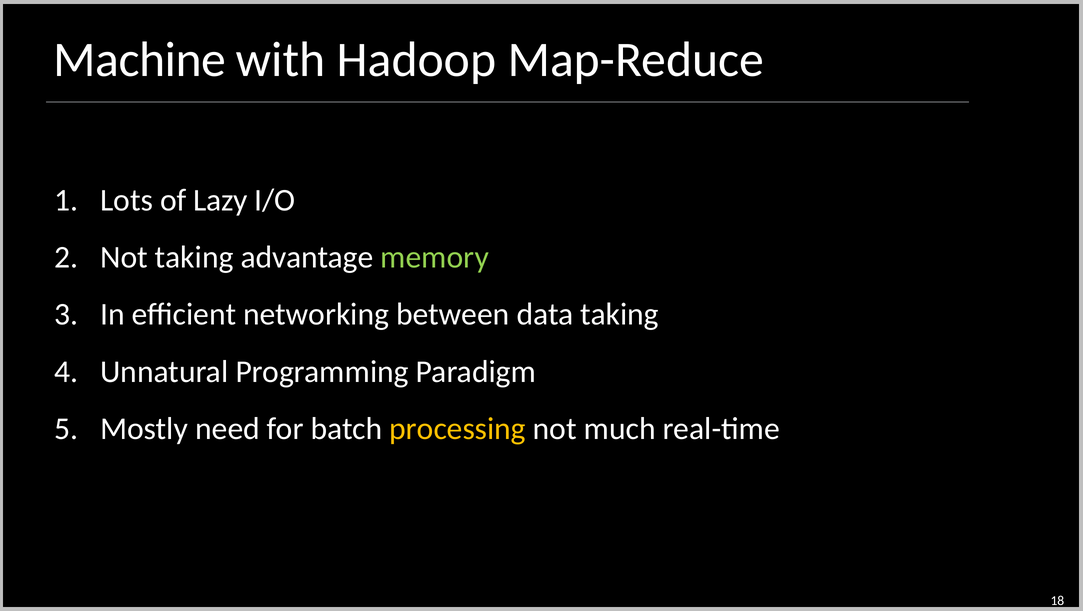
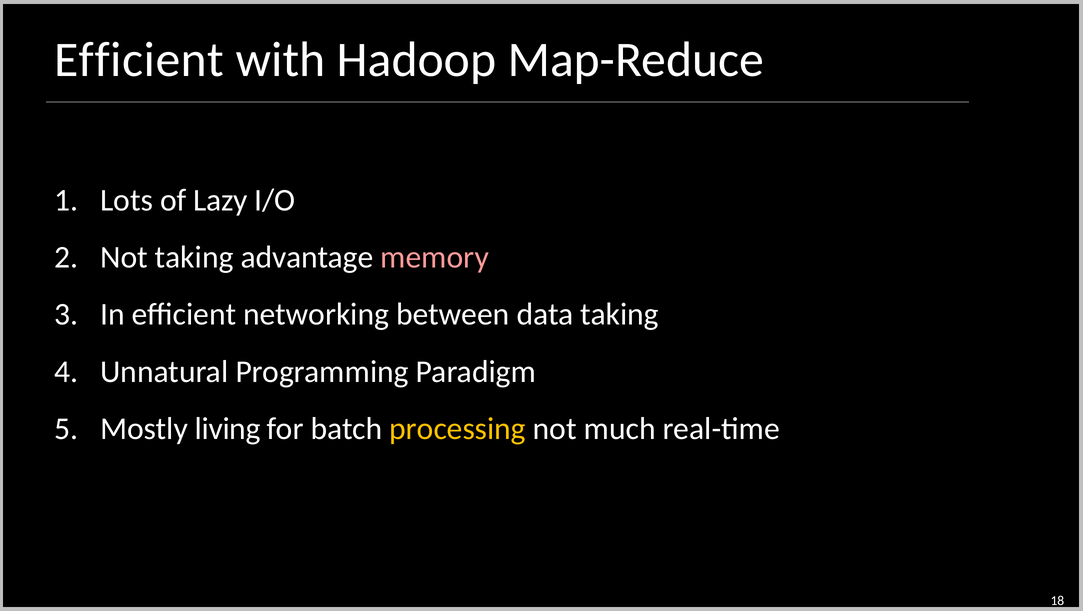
Machine: Machine -> Efficient (139, 60)
memory colour: light green -> pink (435, 257)
need: need -> living (228, 428)
